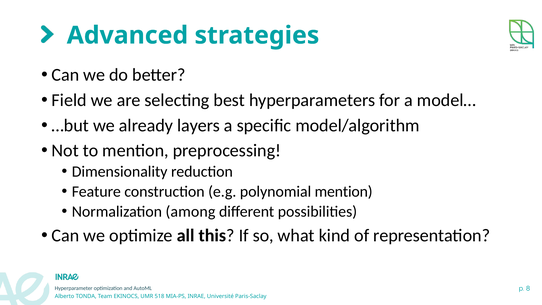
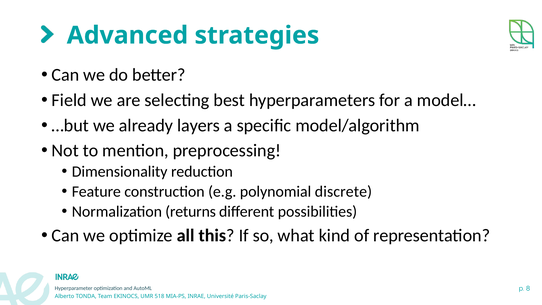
polynomial mention: mention -> discrete (343, 192)
among: among -> returns (191, 211)
